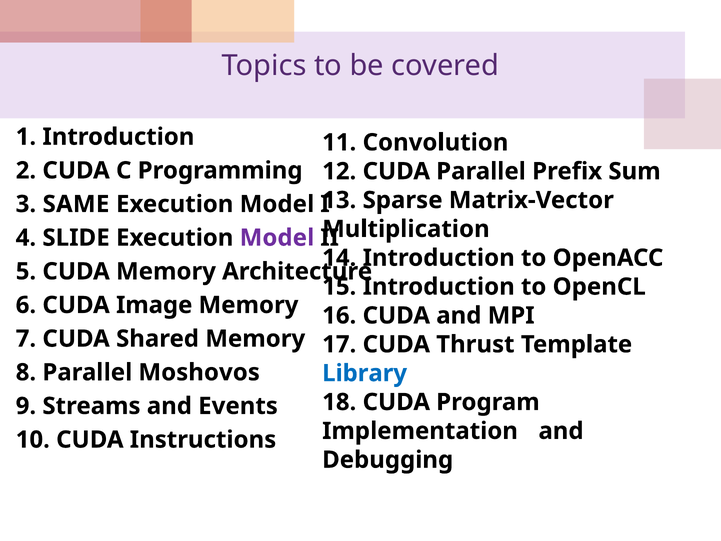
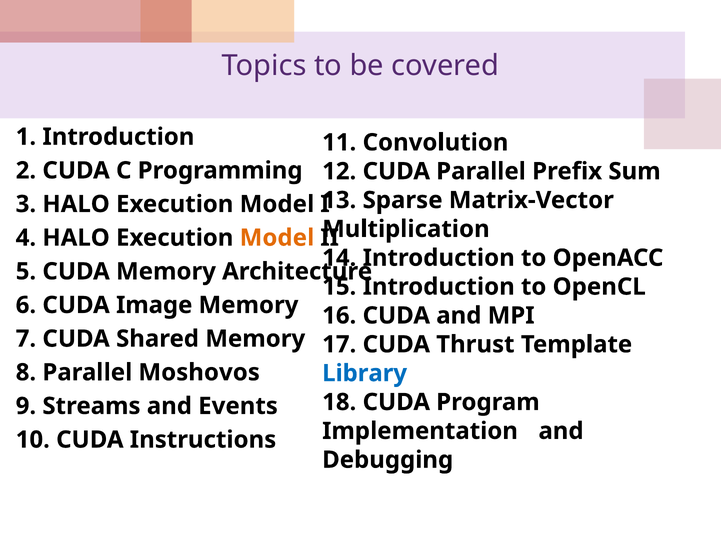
3 SAME: SAME -> HALO (76, 204)
4 SLIDE: SLIDE -> HALO (76, 238)
Model colour: purple -> orange (277, 238)
